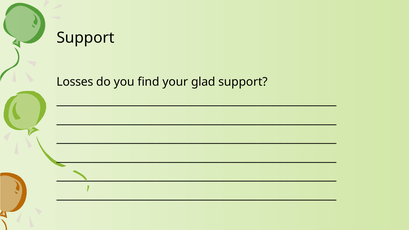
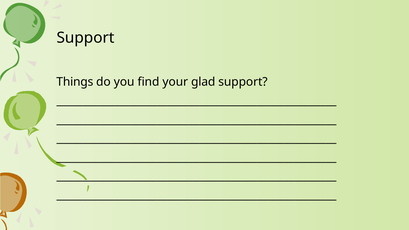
Losses: Losses -> Things (75, 82)
